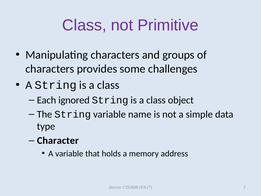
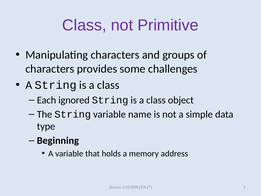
Character: Character -> Beginning (58, 140)
